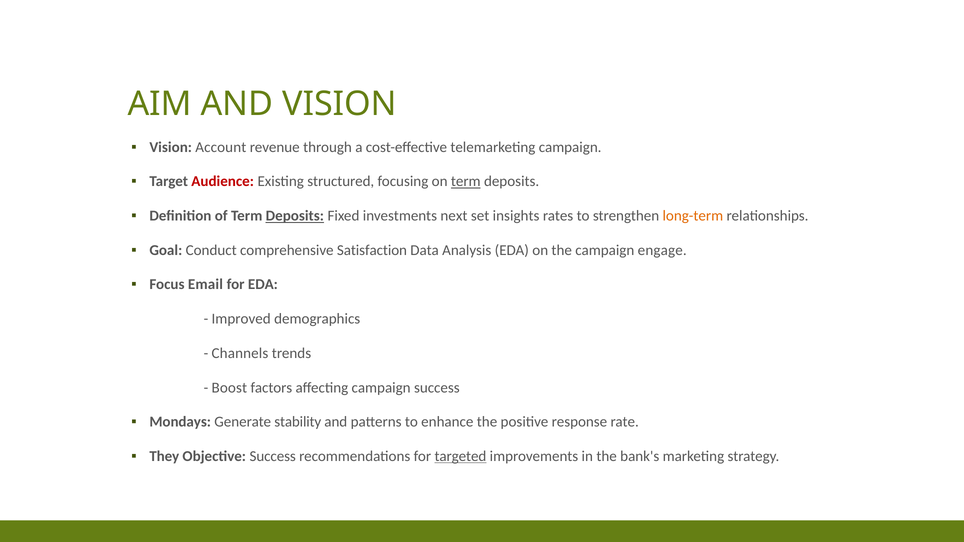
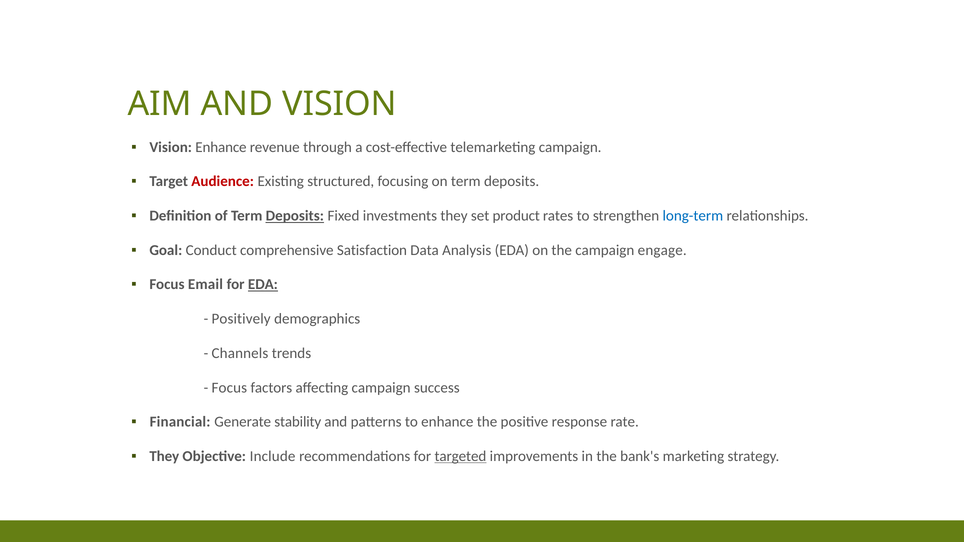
Vision Account: Account -> Enhance (221, 147)
term underline: present -> none (466, 182)
investments next: next -> they (454, 216)
insights: insights -> product (516, 216)
long-term colour: orange -> blue (693, 216)
EDA underline: none -> present (263, 285)
Improved: Improved -> Positively (241, 319)
Boost: Boost -> Focus (229, 388)
Mondays: Mondays -> Financial (180, 422)
Objective Success: Success -> Include (273, 456)
